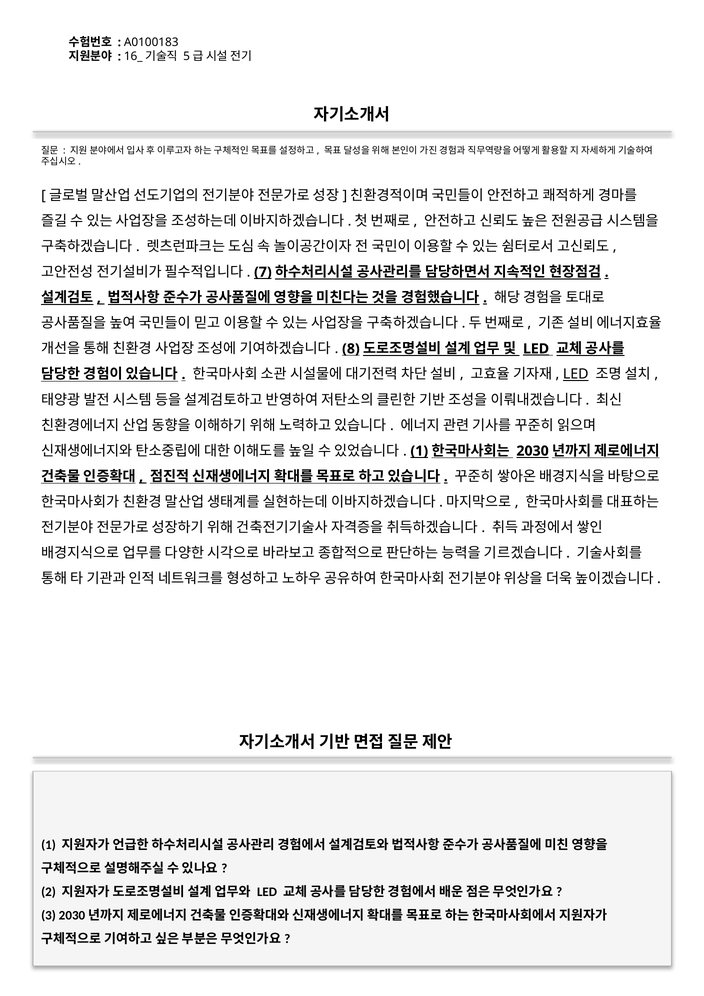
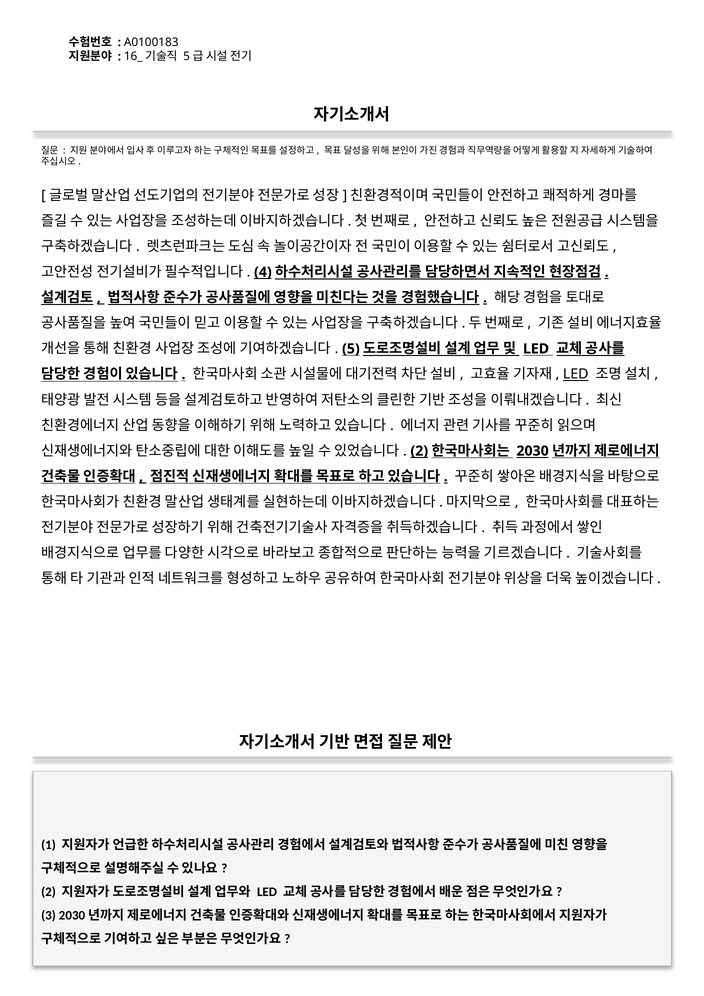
7: 7 -> 4 (263, 272)
8: 8 -> 5 (351, 349)
LED underline: present -> none (536, 349)
1: 1 -> 2 (419, 451)
